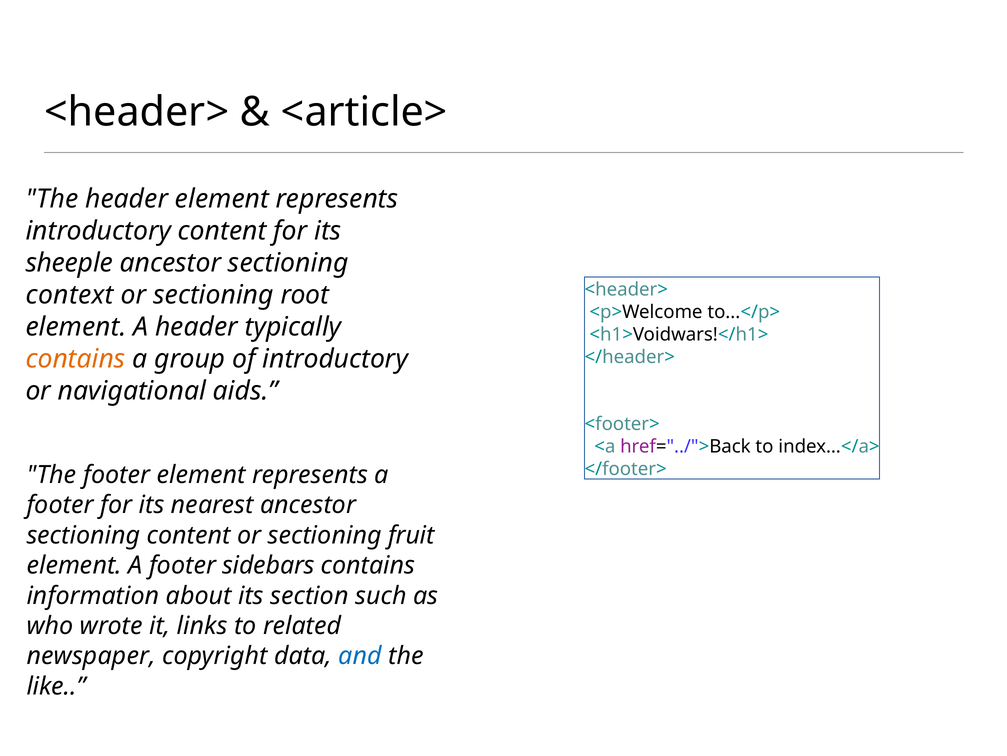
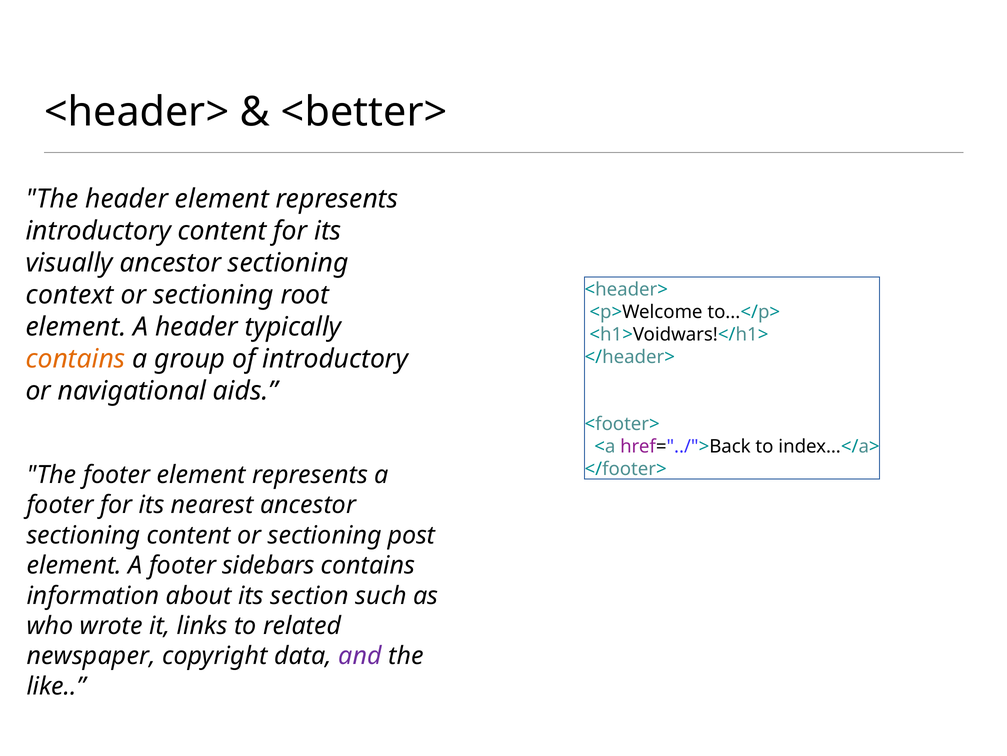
<article>: <article> -> <better> (364, 112)
sheeple: sheeple -> visually (69, 263)
fruit: fruit -> post (411, 535)
and colour: blue -> purple (360, 656)
